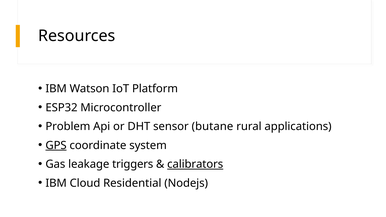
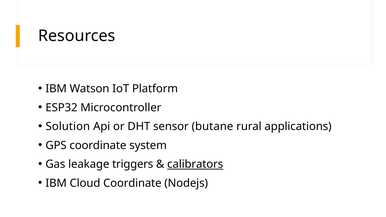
Problem: Problem -> Solution (68, 127)
GPS underline: present -> none (56, 145)
Cloud Residential: Residential -> Coordinate (132, 183)
